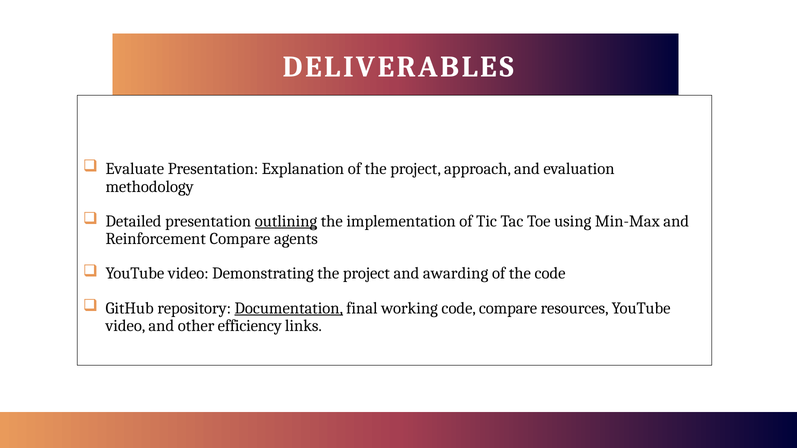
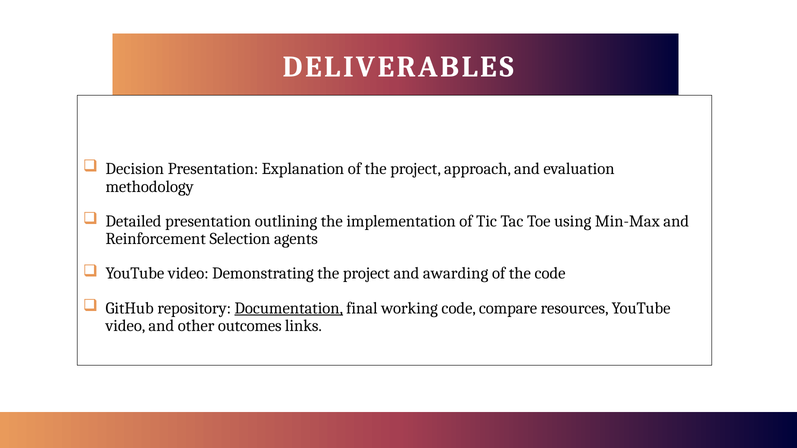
Evaluate: Evaluate -> Decision (135, 169)
outlining underline: present -> none (286, 221)
Reinforcement Compare: Compare -> Selection (240, 239)
efficiency: efficiency -> outcomes (250, 326)
